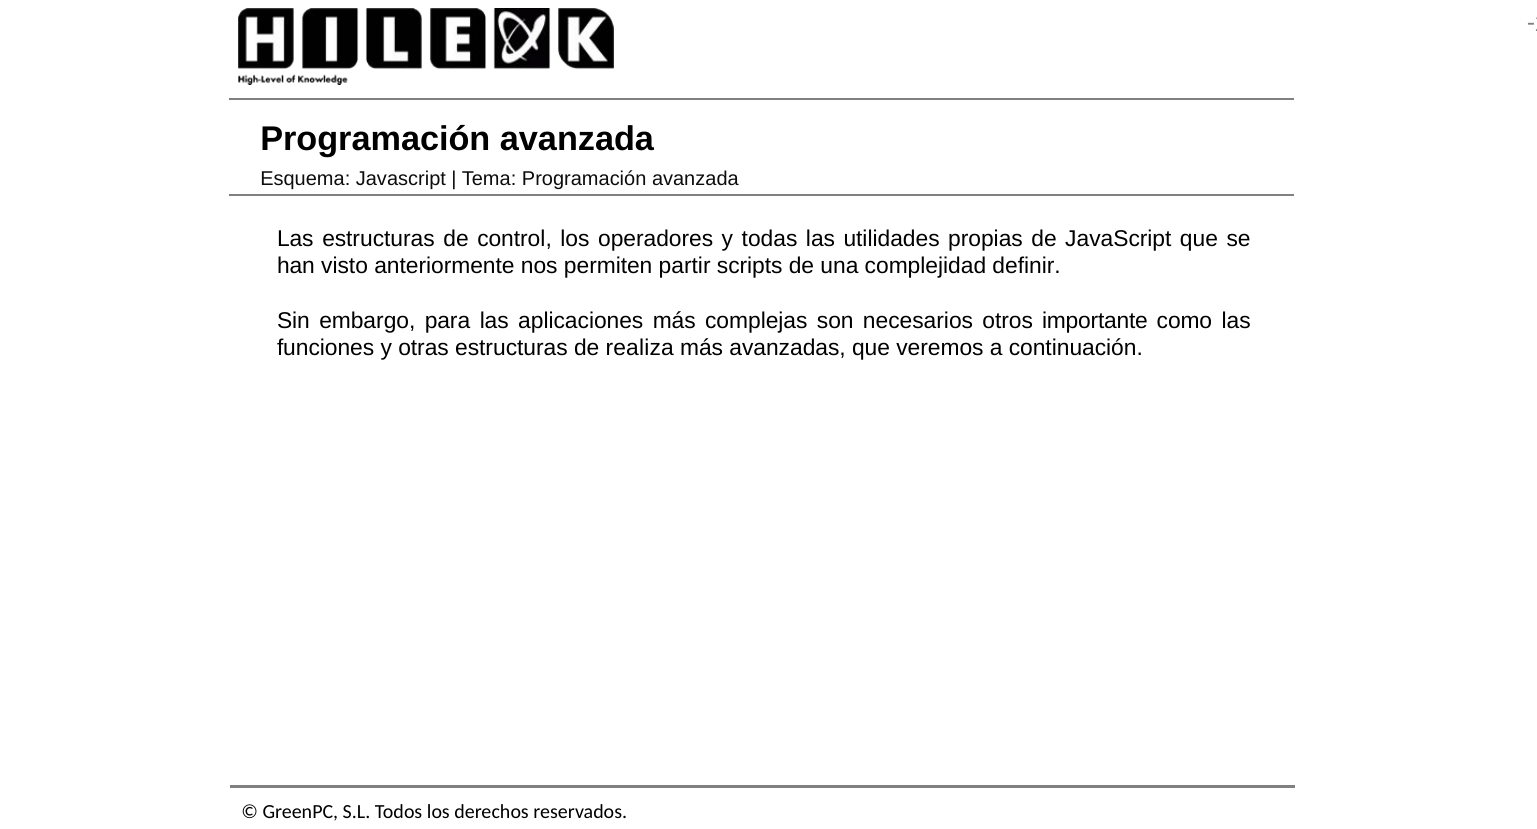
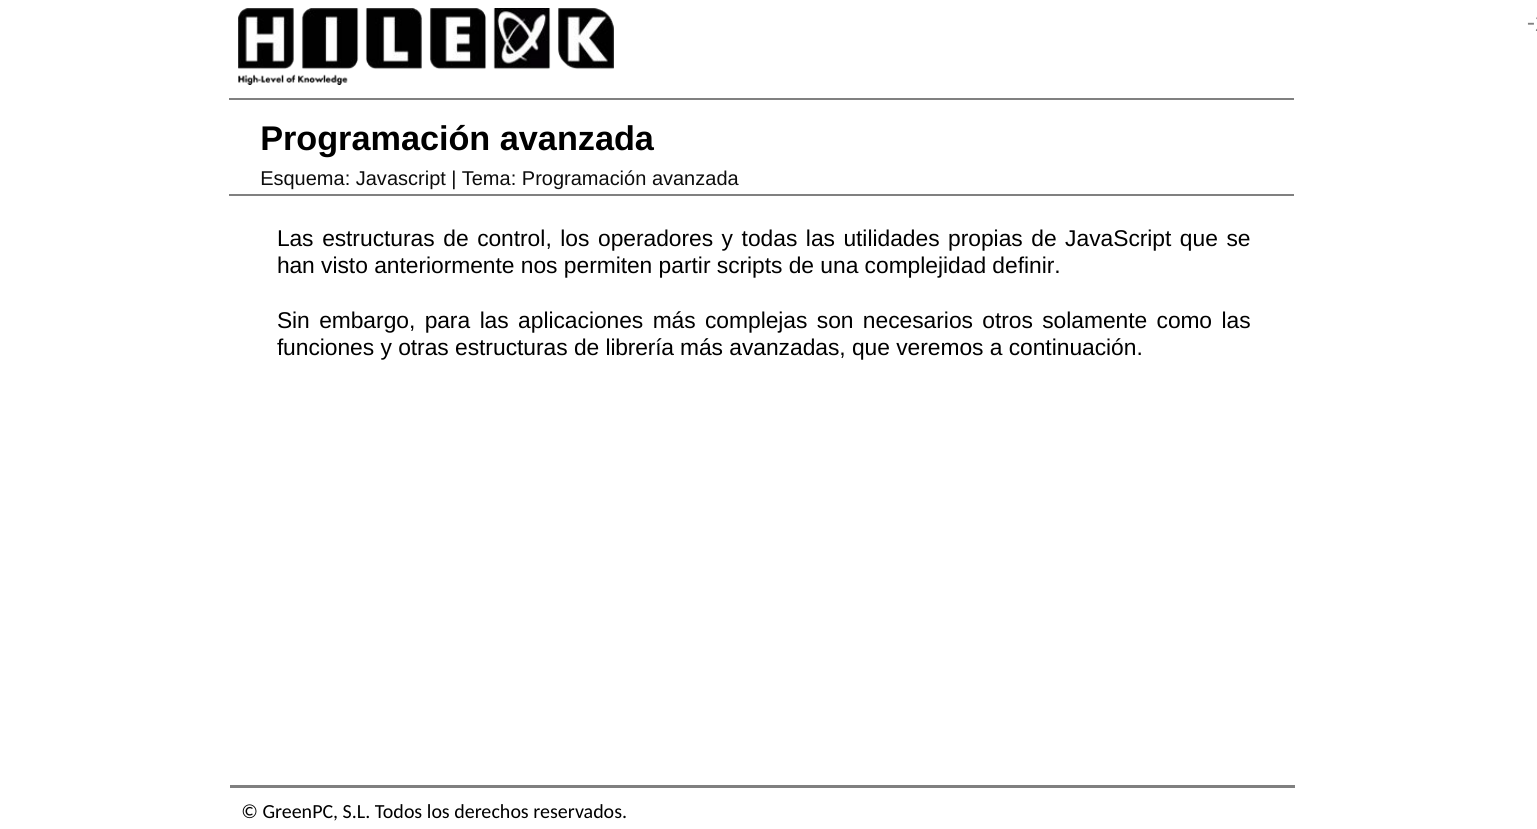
importante: importante -> solamente (1095, 321)
realiza: realiza -> librería (640, 348)
